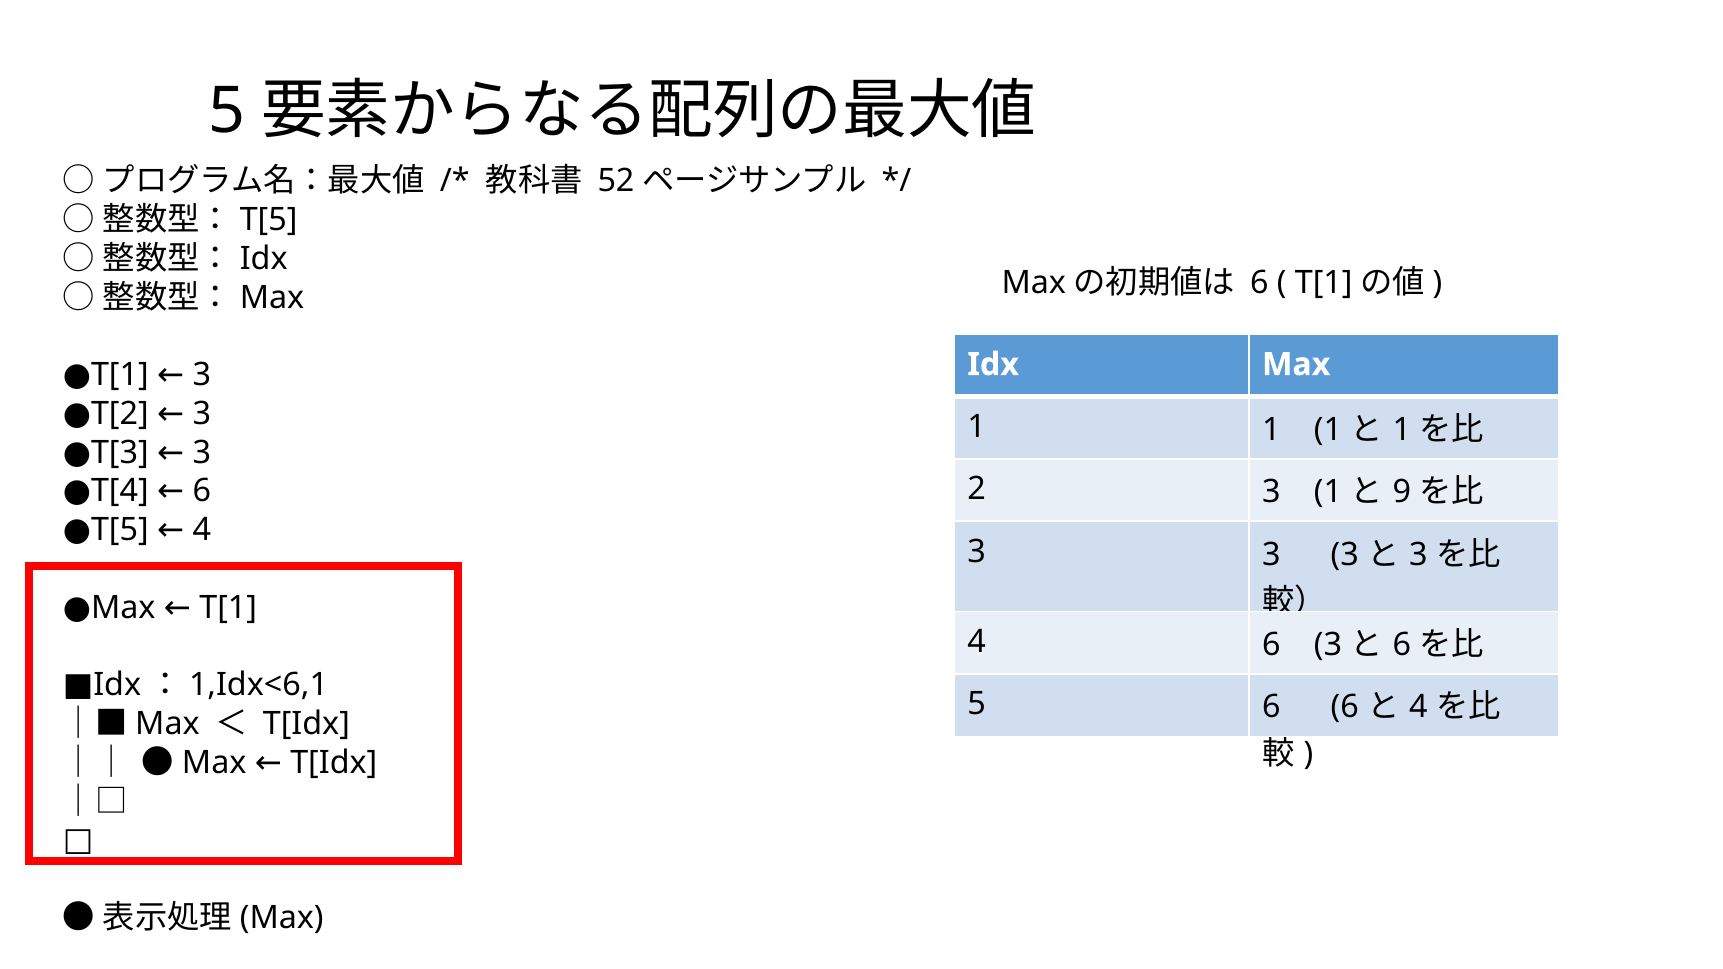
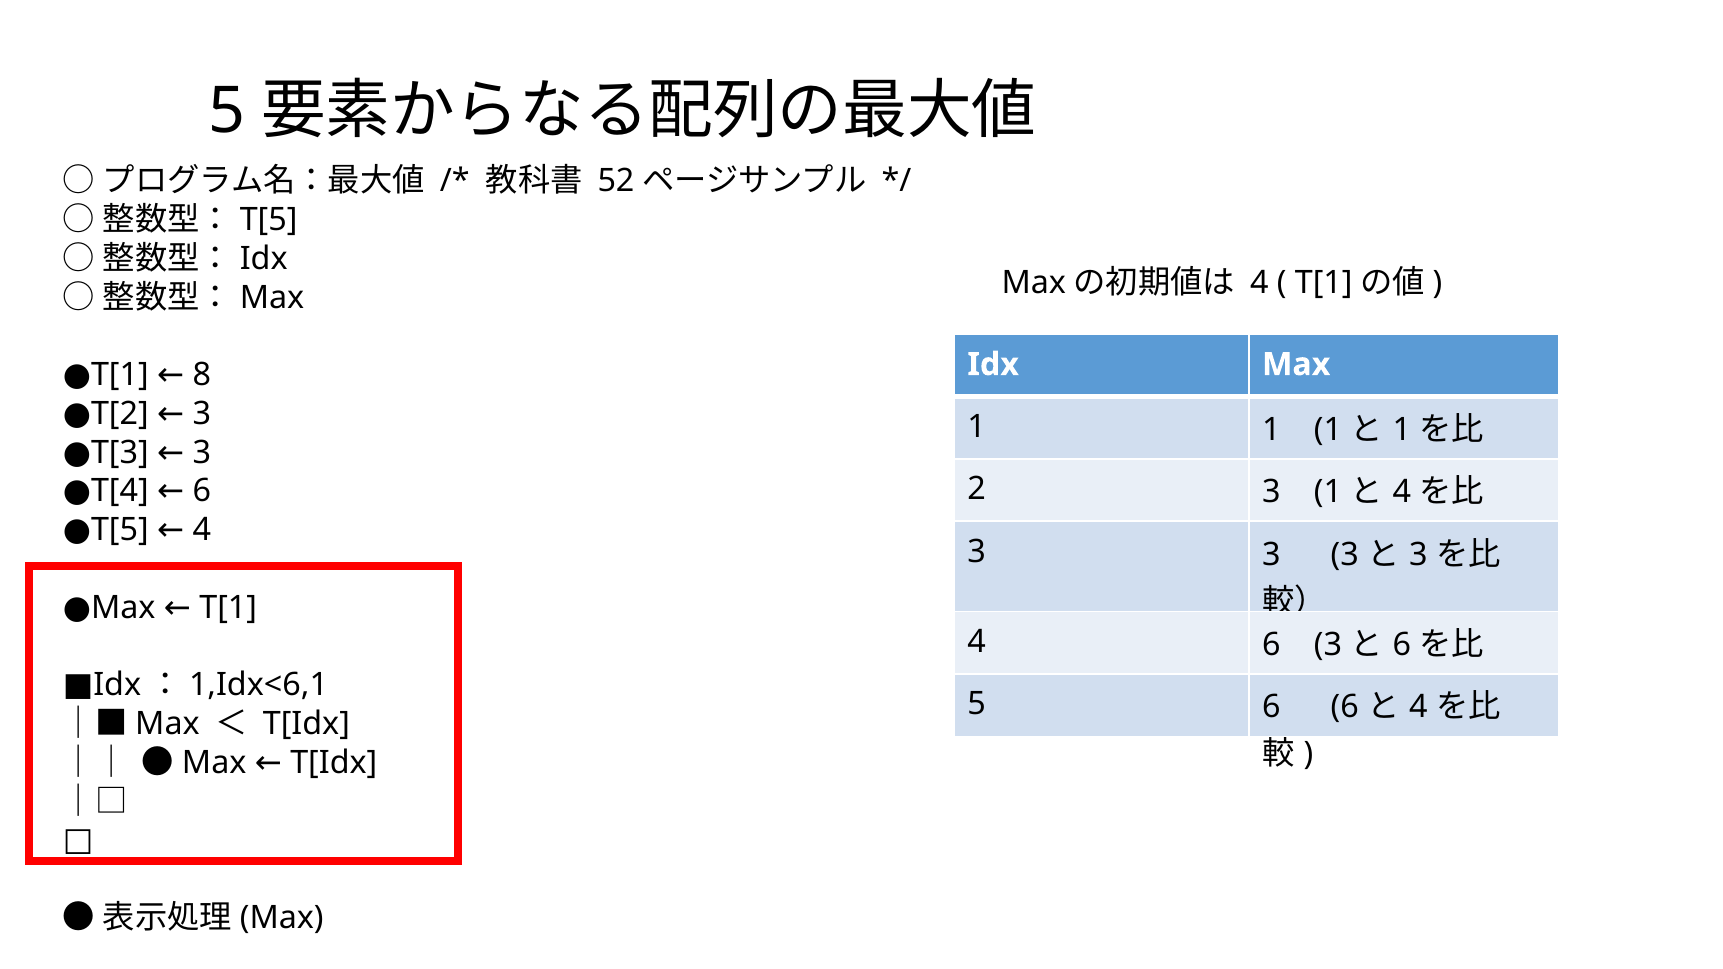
6: 6 -> 4 (1259, 283)
T[1 3: 3 -> 8 (202, 375)
9: 9 -> 4 (1402, 492)
